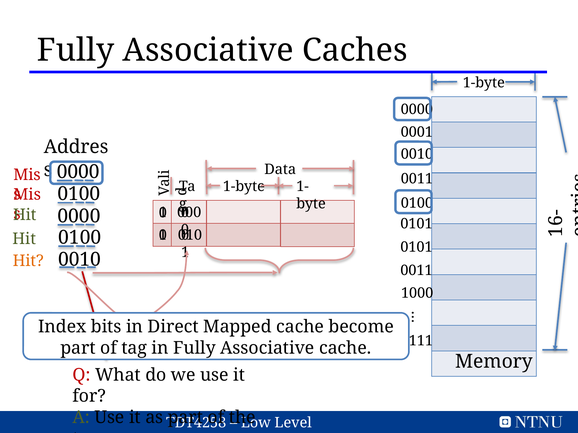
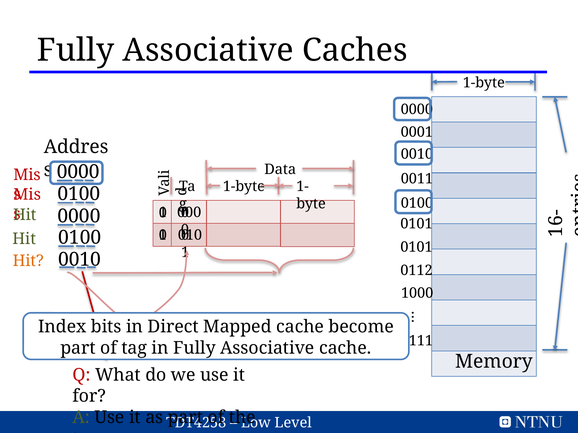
0011: 0011 -> 0112 (416, 271)
